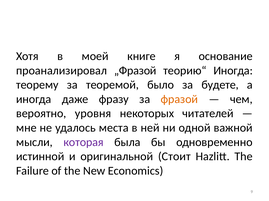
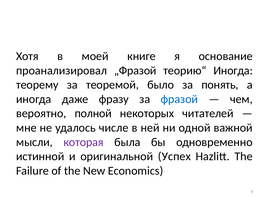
будете: будете -> понять (220, 85)
фразой colour: orange -> blue (179, 100)
уровня: уровня -> полной (93, 114)
места: места -> числе (114, 128)
Стоит: Стоит -> Успех (174, 157)
